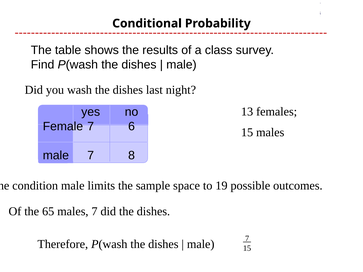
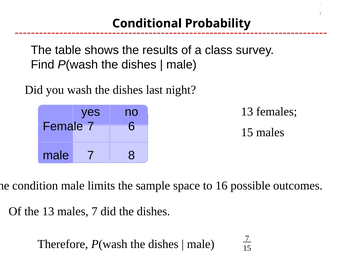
19: 19 -> 16 (221, 186)
the 65: 65 -> 13 (48, 211)
